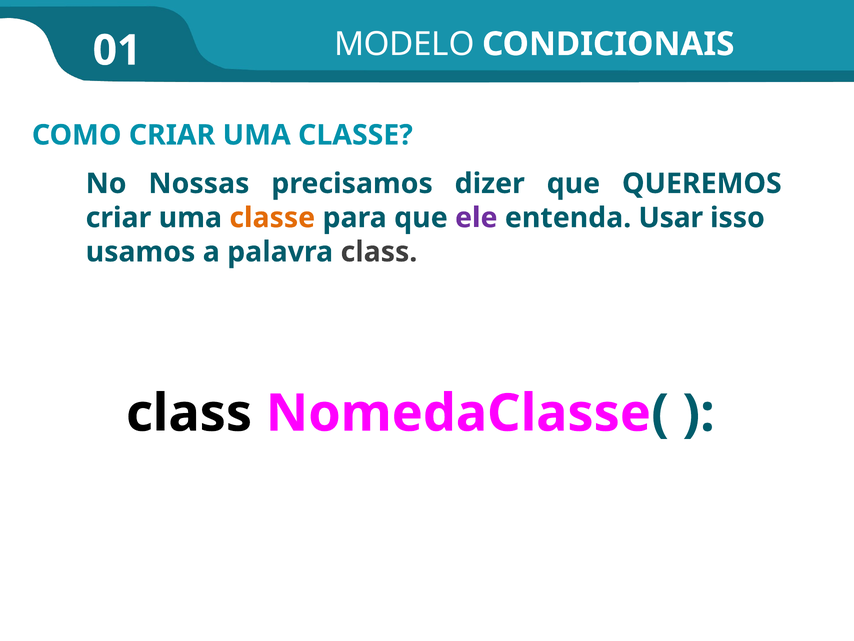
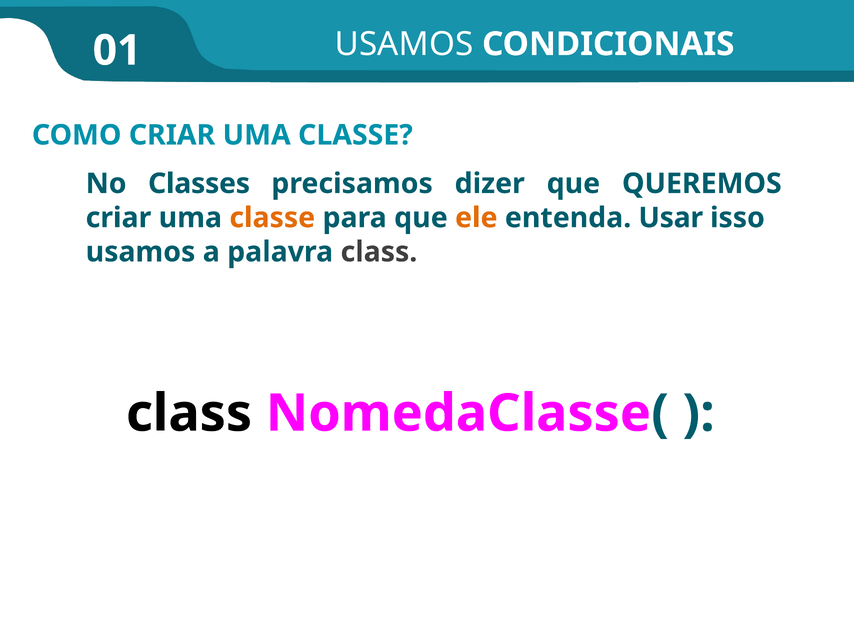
01 MODELO: MODELO -> USAMOS (404, 44)
Nossas: Nossas -> Classes (199, 183)
ele colour: purple -> orange (476, 218)
